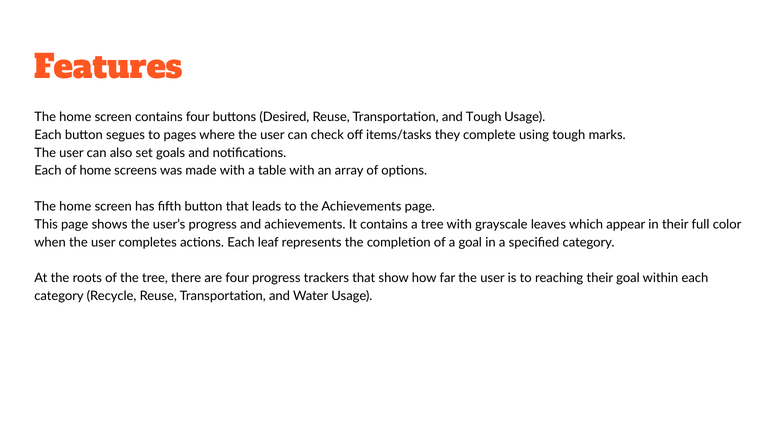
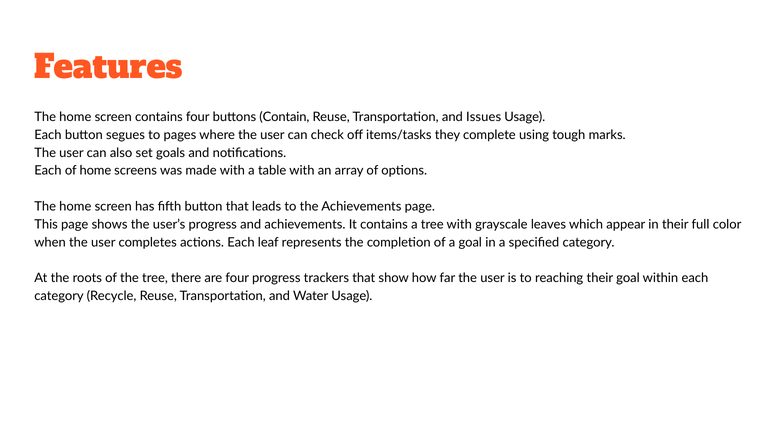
Desired: Desired -> Contain (284, 117)
and Tough: Tough -> Issues (484, 117)
